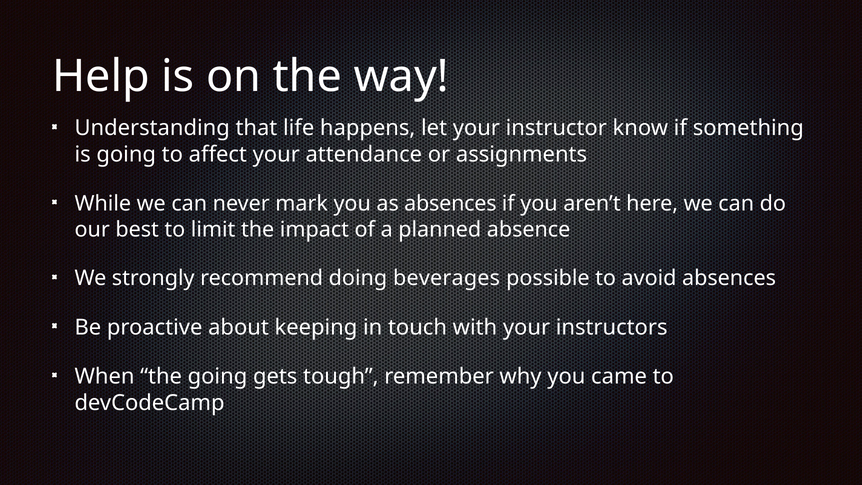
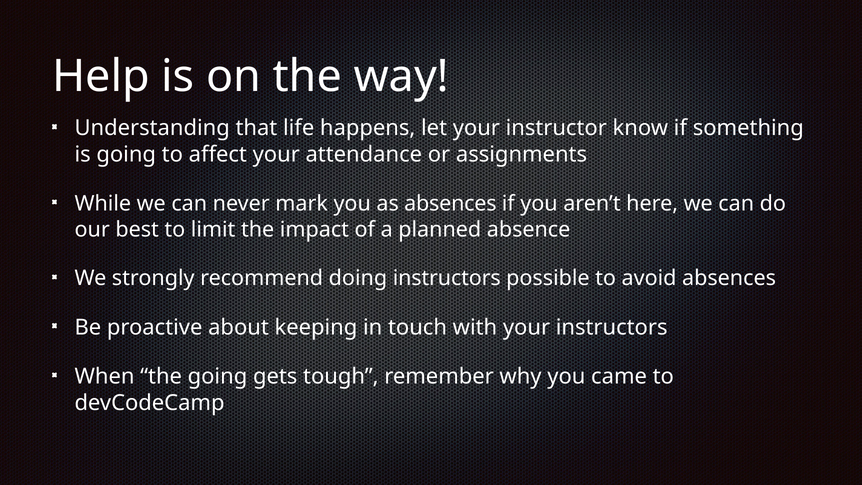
doing beverages: beverages -> instructors (447, 278)
